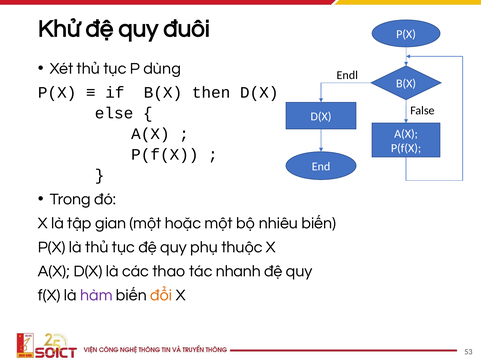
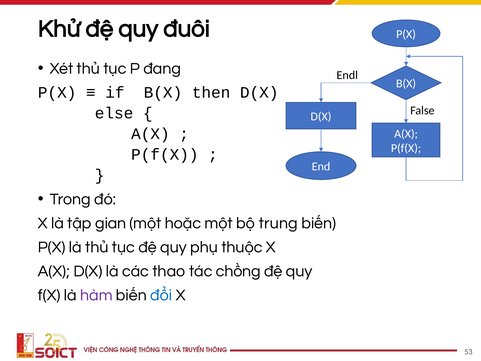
dùng: dùng -> đang (162, 69)
nhiêu: nhiêu -> trung (278, 223)
nhanh: nhanh -> chồng (238, 271)
đổi colour: orange -> blue (161, 295)
